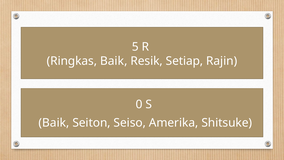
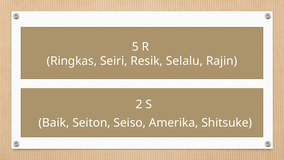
Ringkas Baik: Baik -> Seiri (114, 61)
Setiap: Setiap -> Selalu (184, 61)
0: 0 -> 2 (139, 104)
